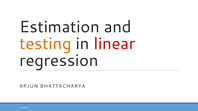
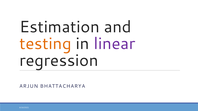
linear colour: red -> purple (114, 44)
